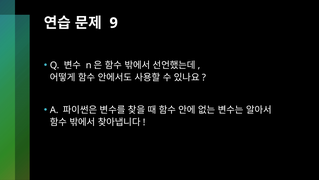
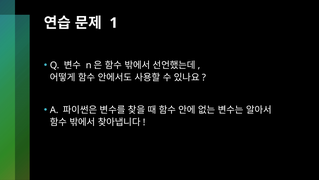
9: 9 -> 1 (114, 23)
